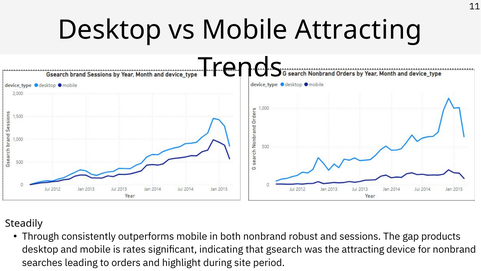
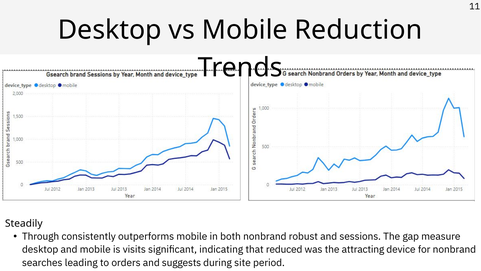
Mobile Attracting: Attracting -> Reduction (358, 30)
products: products -> measure (441, 236)
rates: rates -> visits (134, 249)
gsearch: gsearch -> reduced (284, 249)
highlight: highlight -> suggests (182, 262)
